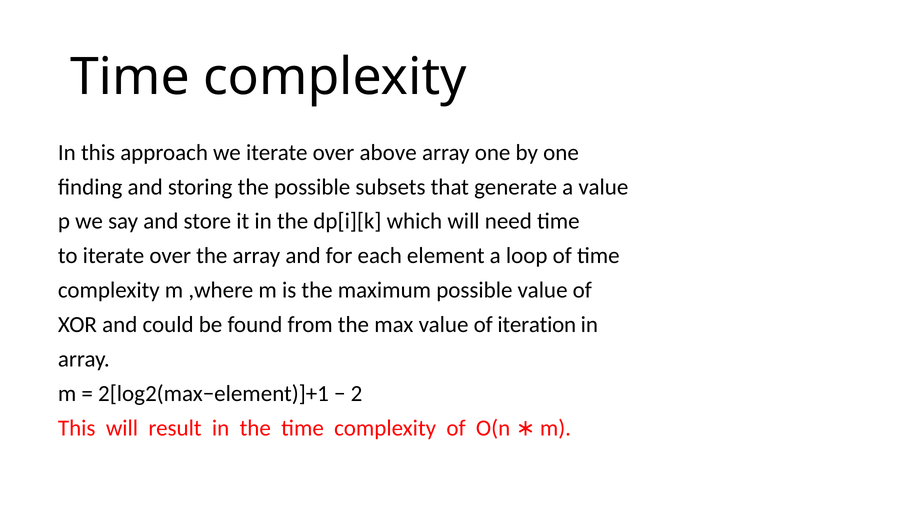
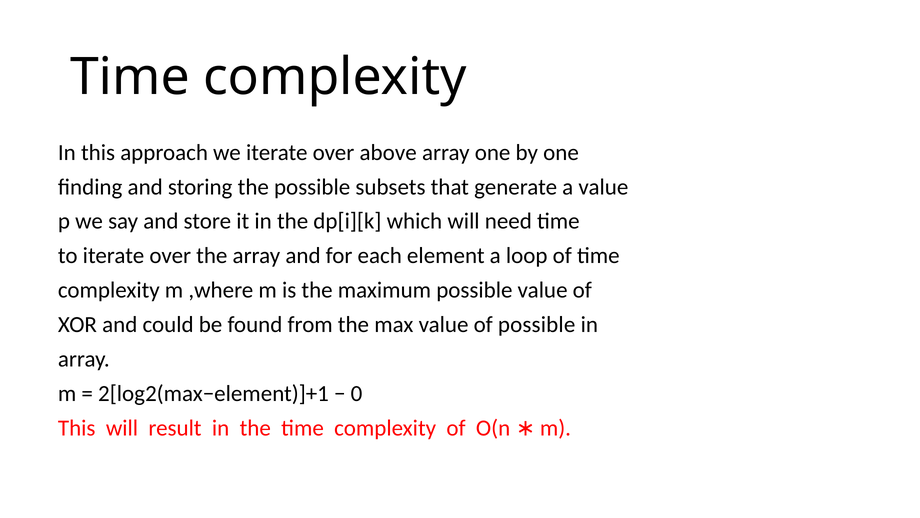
of iteration: iteration -> possible (537, 324)
2: 2 -> 0 (357, 393)
